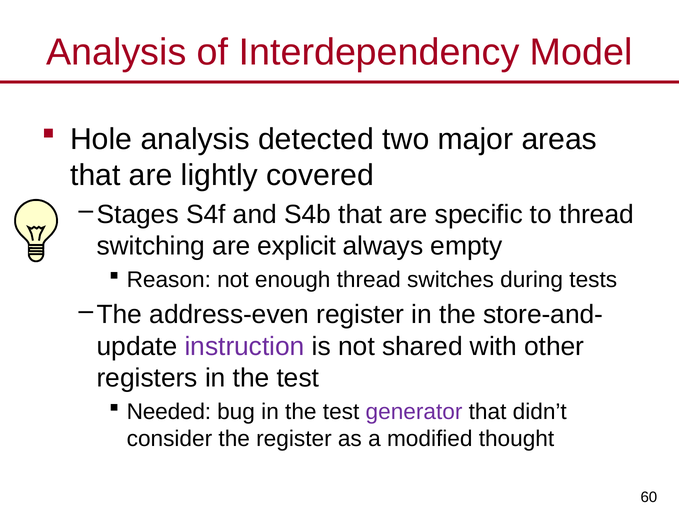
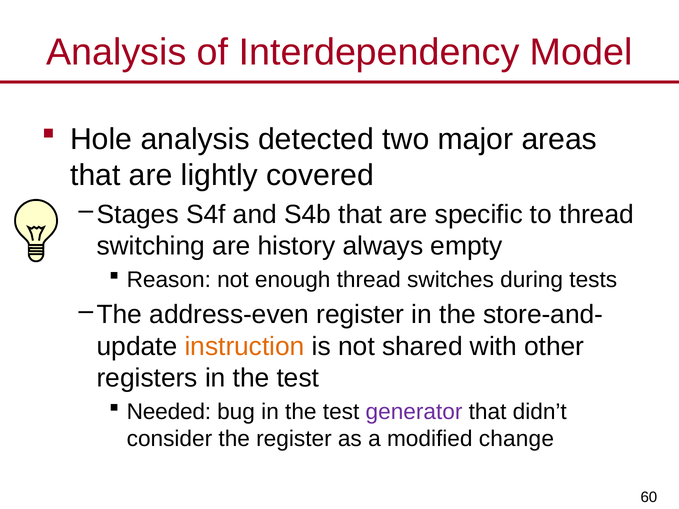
explicit: explicit -> history (297, 246)
instruction colour: purple -> orange (245, 347)
thought: thought -> change (516, 439)
